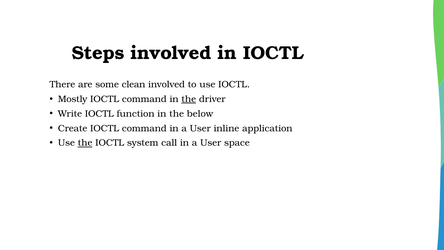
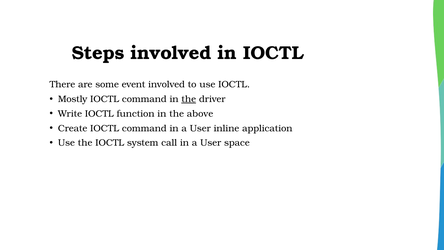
clean: clean -> event (134, 84)
below: below -> above (200, 114)
the underline: present -> none (85, 143)
